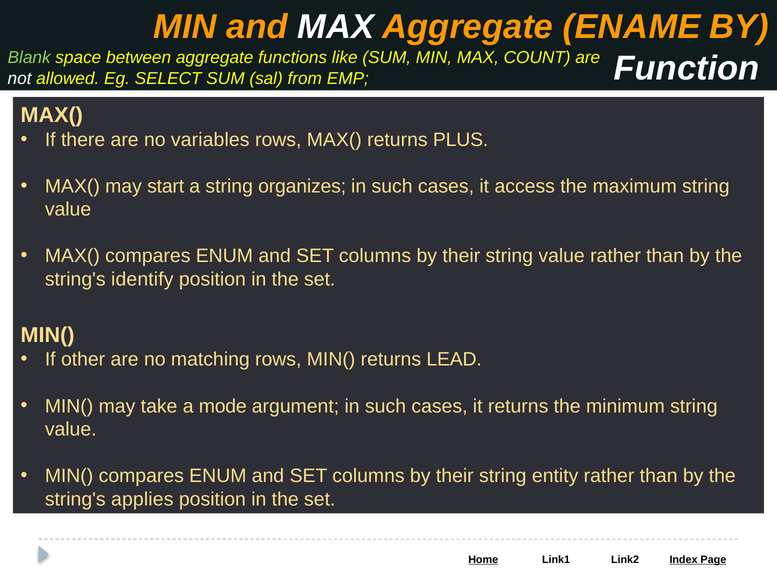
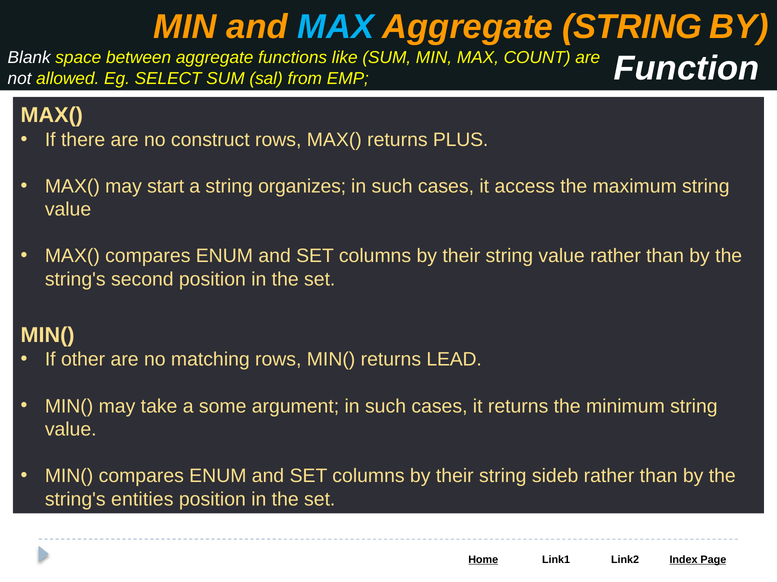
MAX colour: white -> light blue (336, 27)
Aggregate ENAME: ENAME -> STRING (632, 27)
Blank colour: light green -> white (29, 58)
variables: variables -> construct (210, 140)
identify: identify -> second (142, 280)
mode: mode -> some (223, 407)
entity: entity -> sideb (555, 477)
applies: applies -> entities (142, 500)
